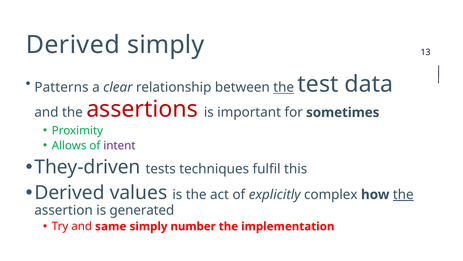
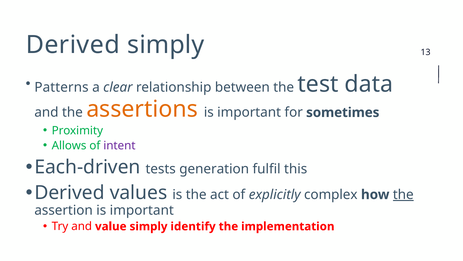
the underline: present -> none (284, 87)
assertions colour: red -> orange (142, 109)
They-driven: They-driven -> Each-driven (87, 167)
techniques: techniques -> generation (214, 169)
assertion is generated: generated -> important (142, 210)
same: same -> value (111, 226)
number: number -> identify (193, 226)
